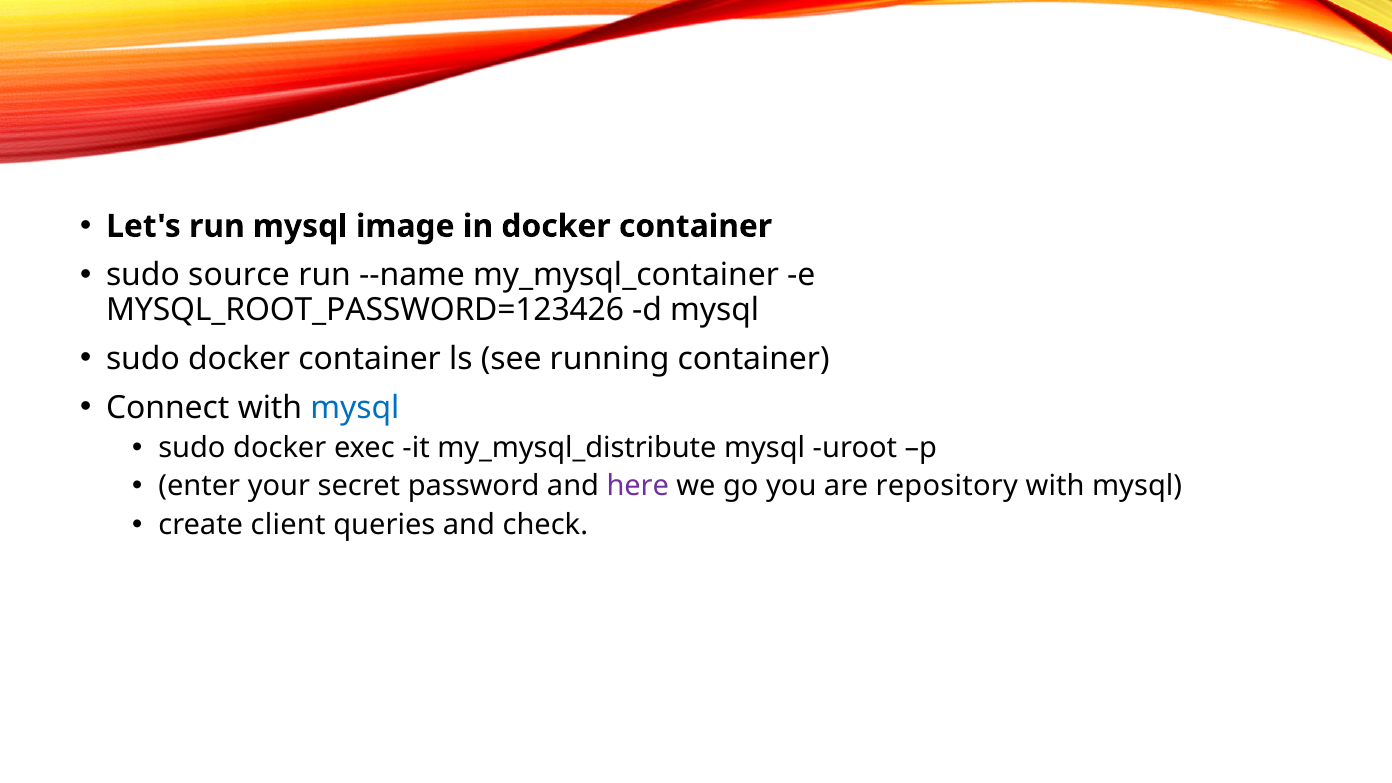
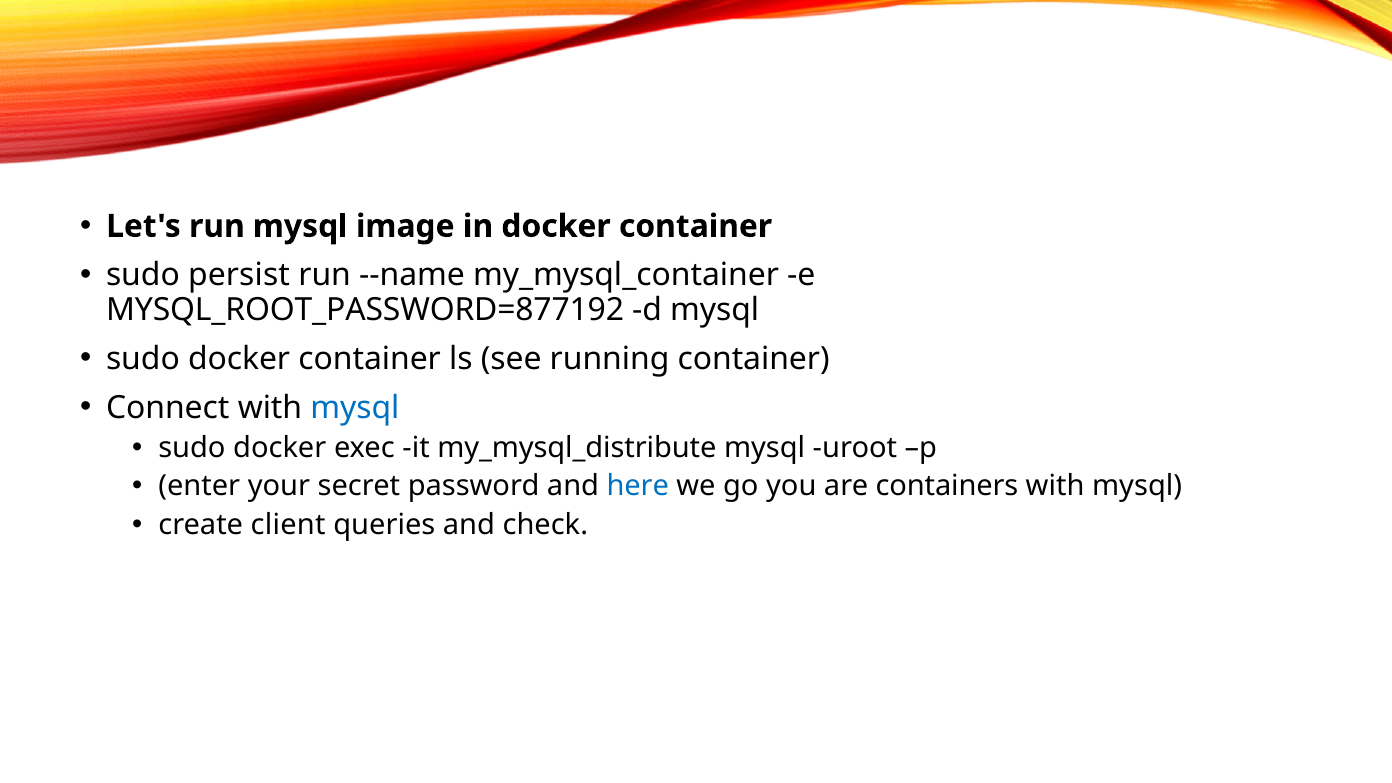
source: source -> persist (239, 275)
MYSQL_ROOT_PASSWORD=123426: MYSQL_ROOT_PASSWORD=123426 -> MYSQL_ROOT_PASSWORD=877192 (365, 310)
here colour: purple -> blue (638, 486)
repository: repository -> containers (947, 486)
